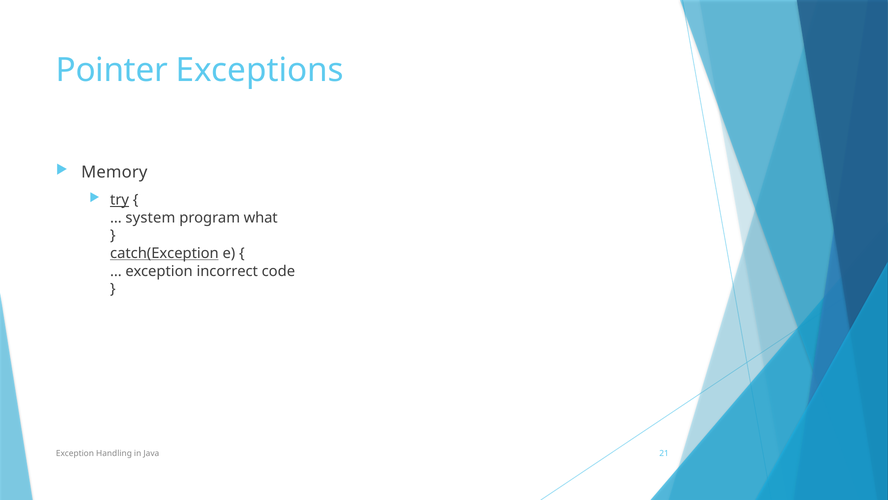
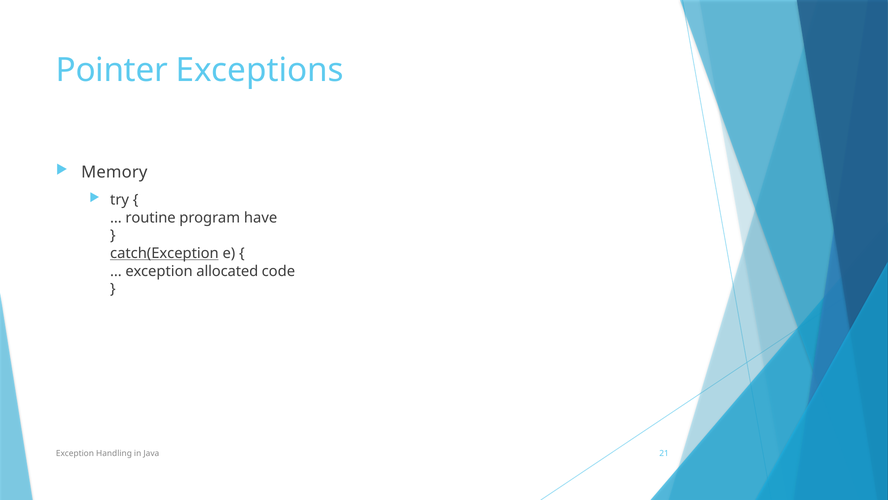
try underline: present -> none (120, 200)
system: system -> routine (151, 218)
what: what -> have (261, 218)
incorrect: incorrect -> allocated (227, 271)
